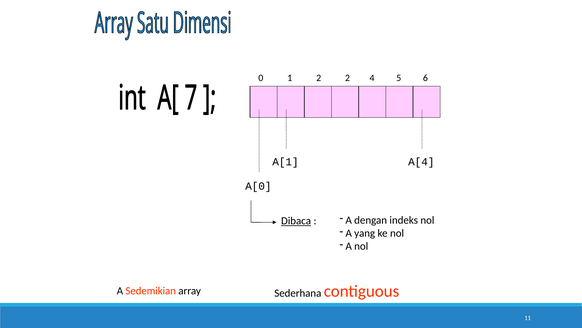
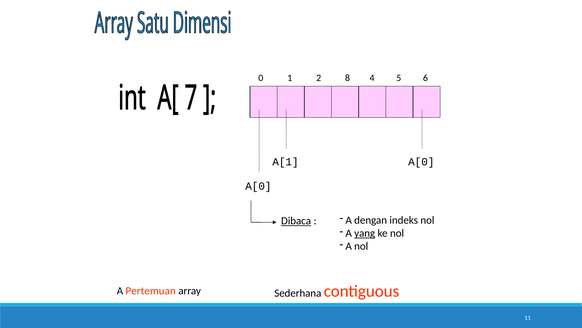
2 2: 2 -> 8 (348, 78)
A[1 A[4: A[4 -> A[0 (421, 162)
yang underline: none -> present (365, 233)
Sedemikian: Sedemikian -> Pertemuan (151, 290)
